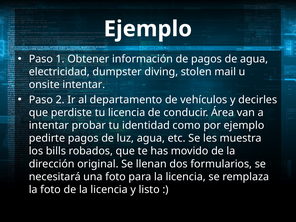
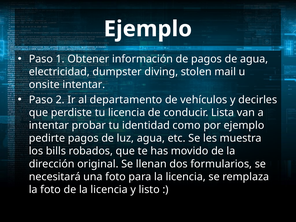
Área: Área -> Lista (223, 113)
